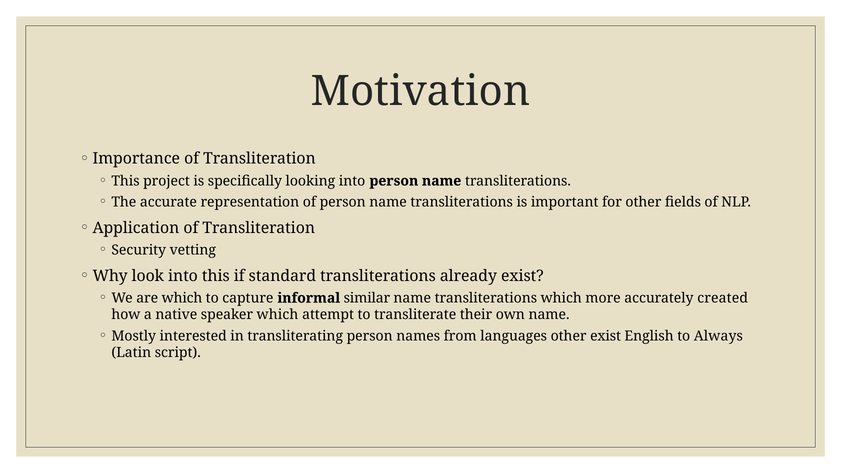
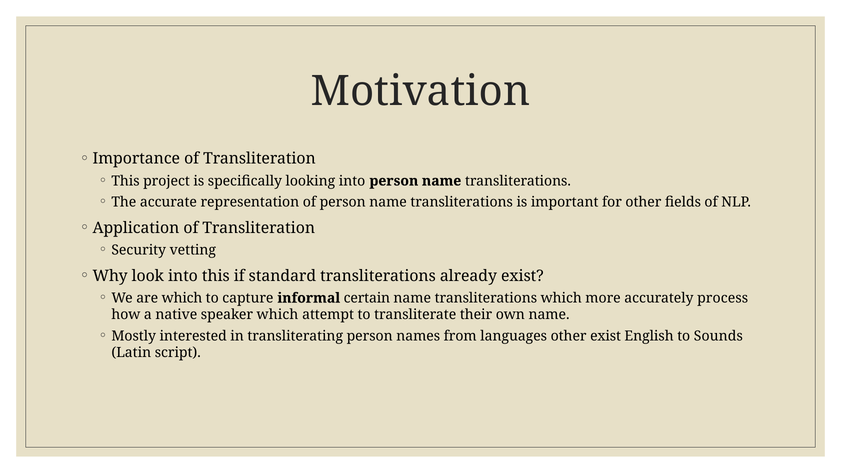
similar: similar -> certain (367, 298)
created: created -> process (723, 298)
Always: Always -> Sounds (718, 336)
